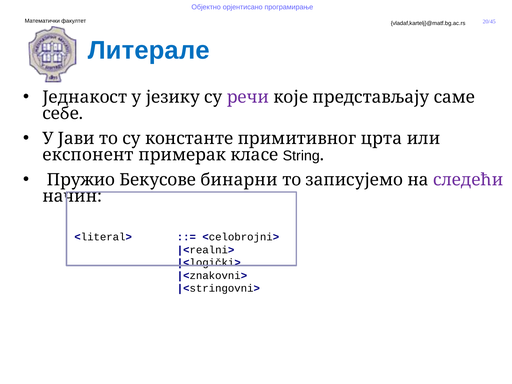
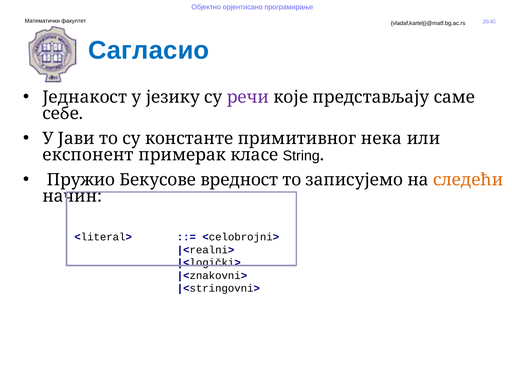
Литерале: Литерале -> Сагласио (149, 50)
црта: црта -> нека (381, 138)
бинарни: бинарни -> вредност (239, 180)
следећи colour: purple -> orange (468, 180)
